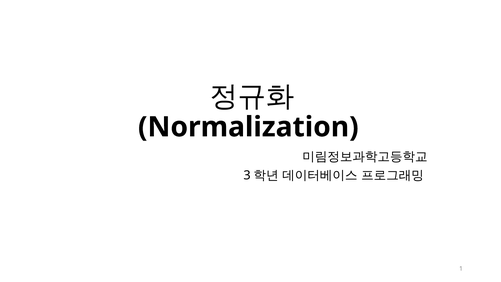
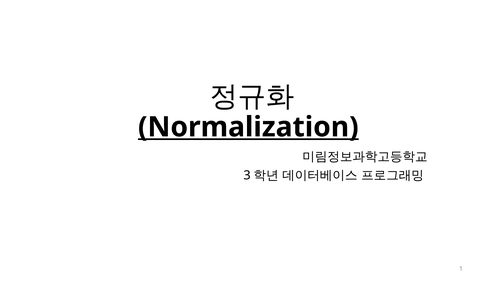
Normalization underline: none -> present (248, 127)
